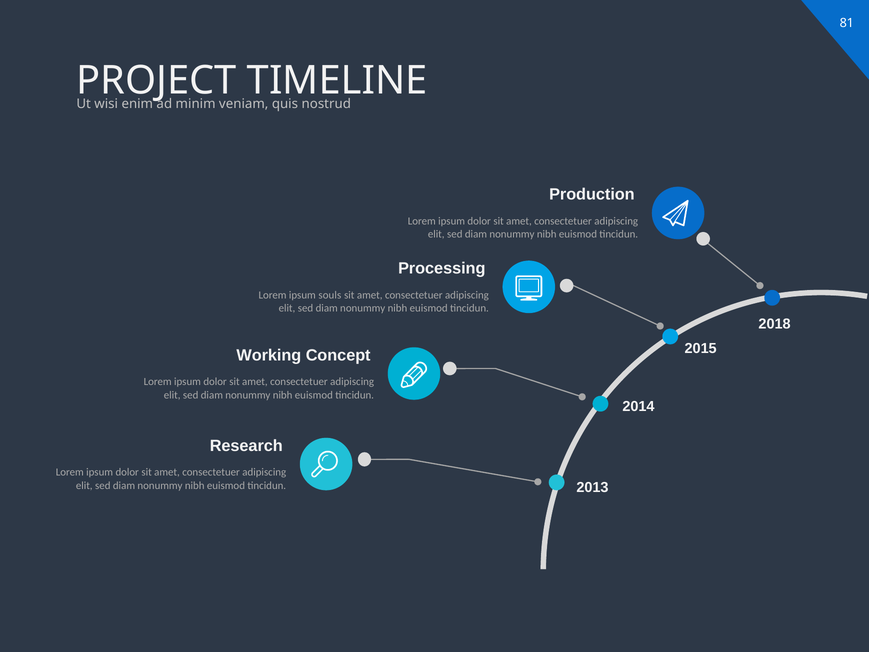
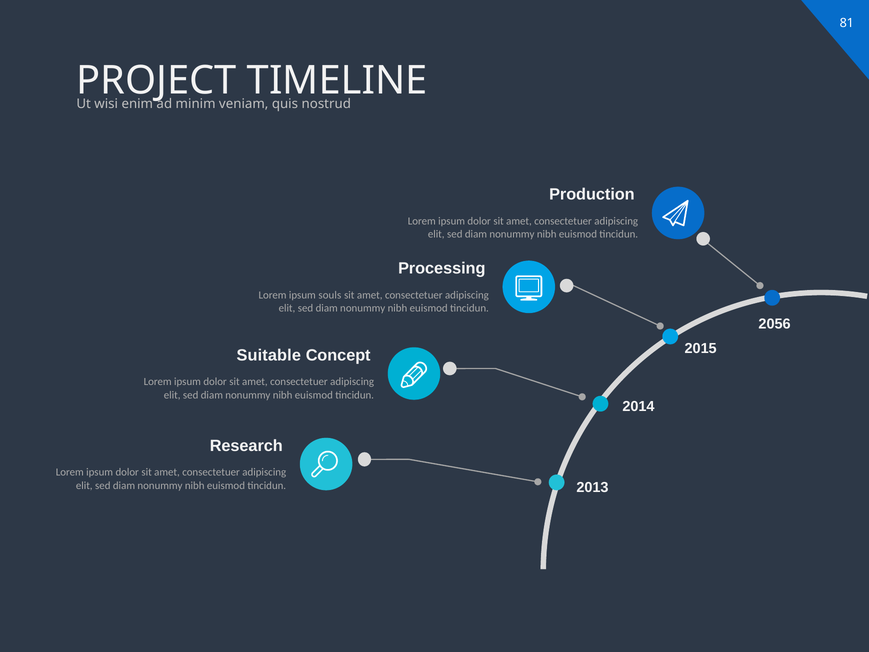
2018: 2018 -> 2056 (775, 324)
Working: Working -> Suitable (269, 355)
